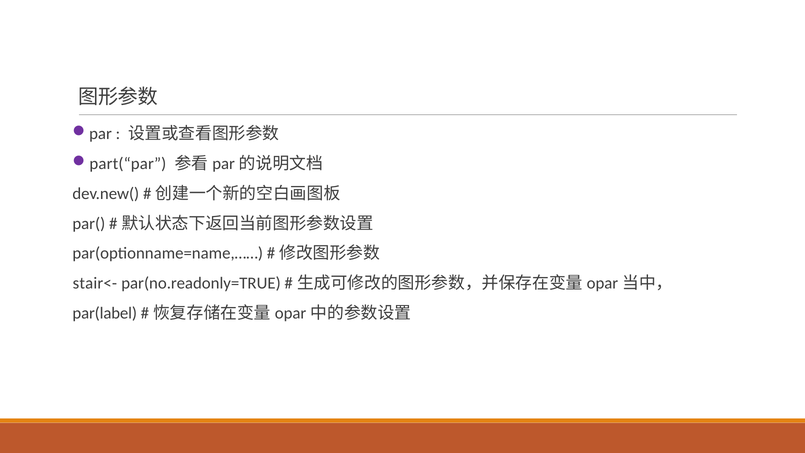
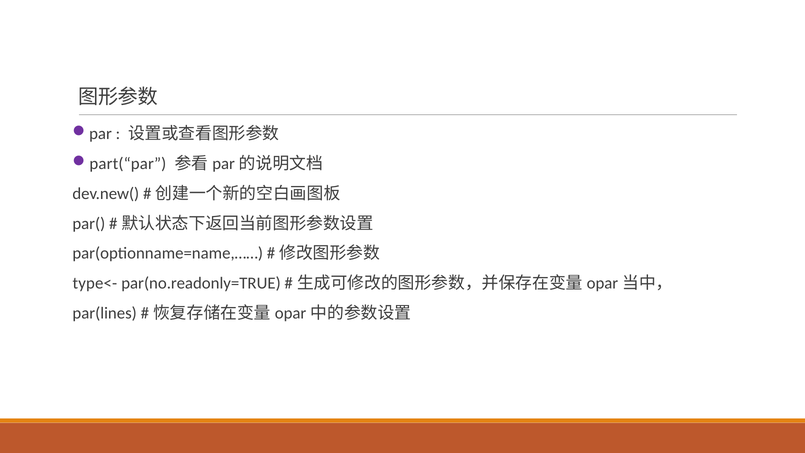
stair<-: stair<- -> type<- (95, 283)
par(label: par(label -> par(lines (105, 313)
